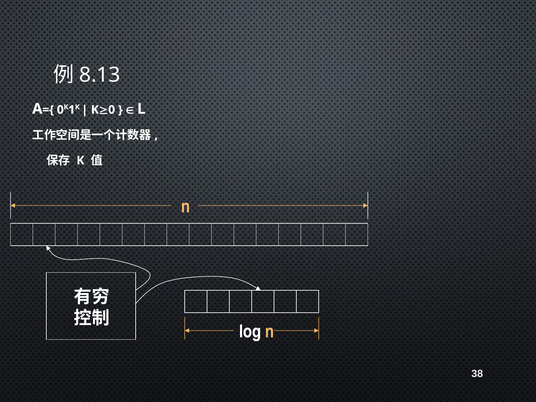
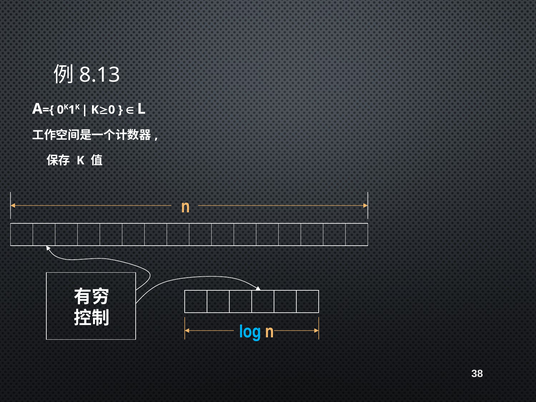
log colour: white -> light blue (250, 332)
